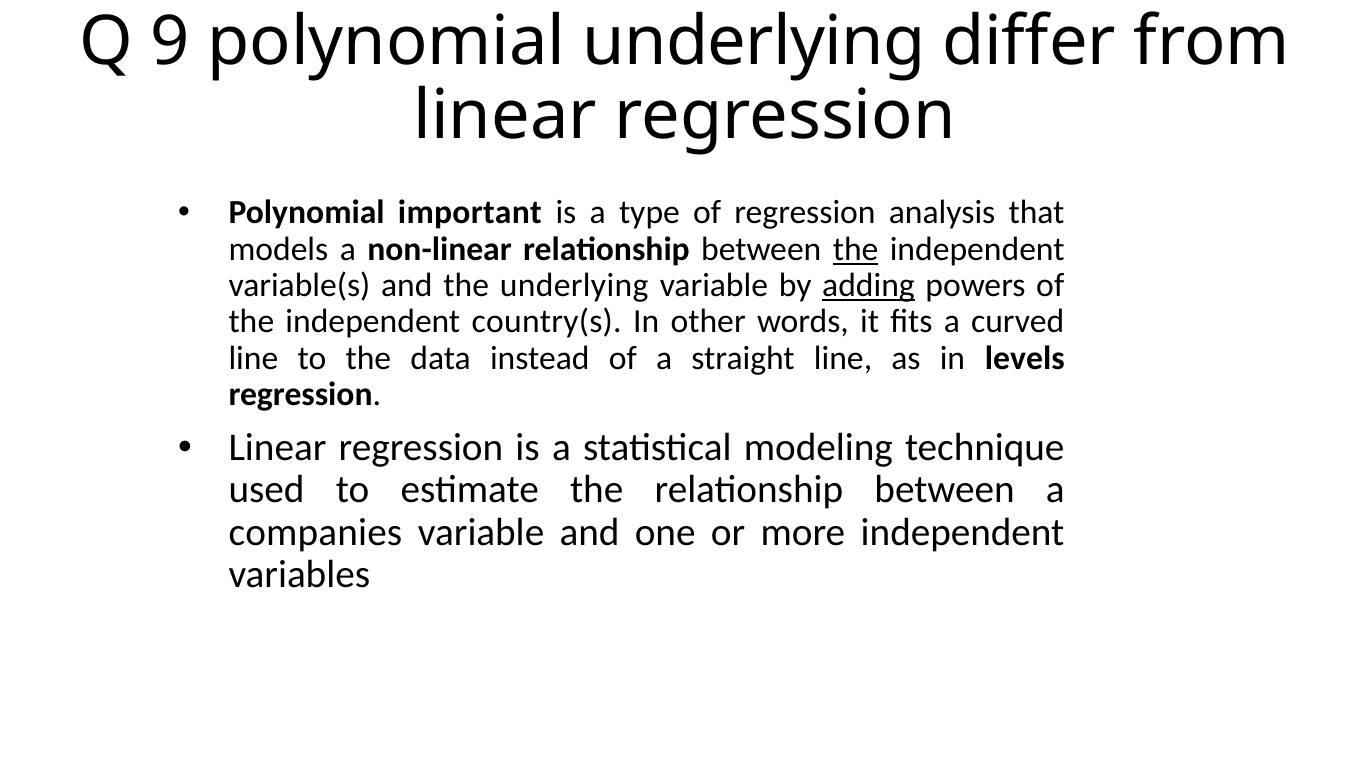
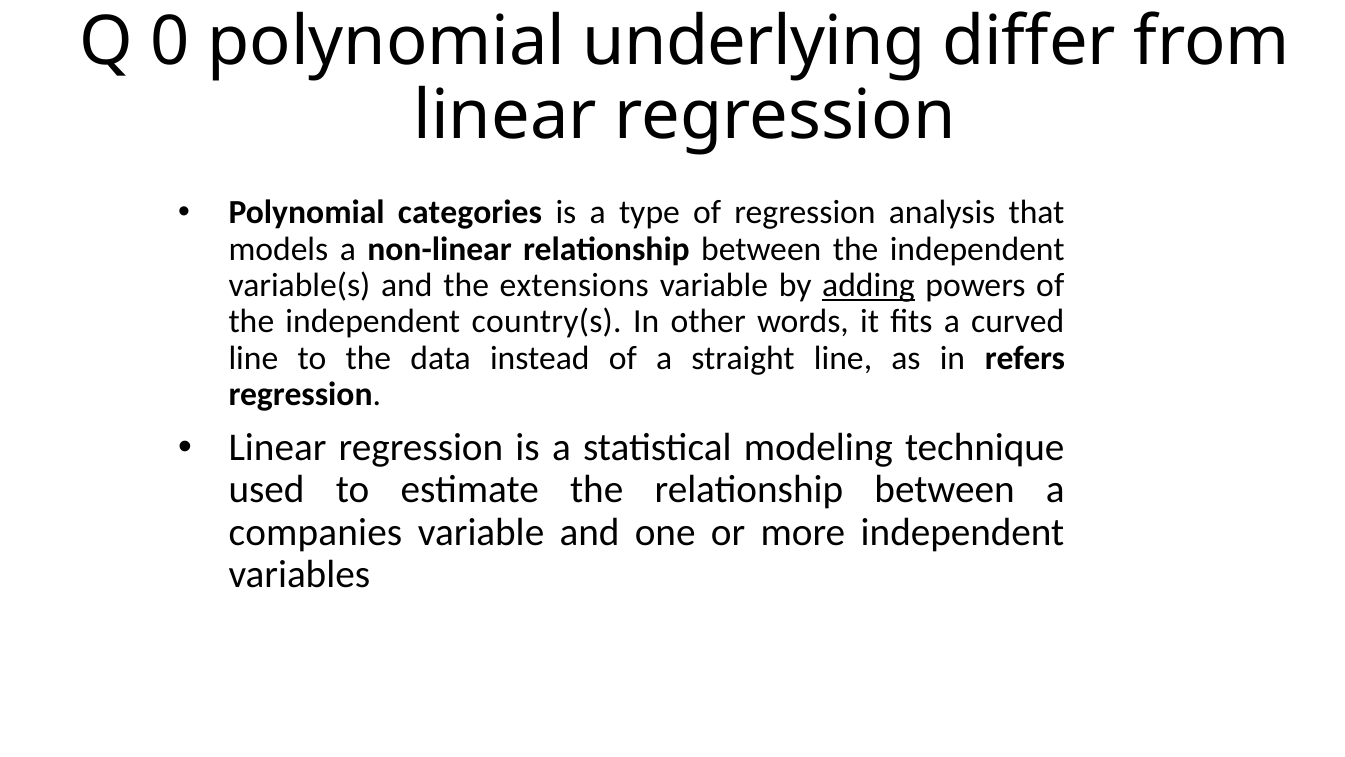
9: 9 -> 0 (170, 42)
important: important -> categories (470, 213)
the underline: present -> none (856, 249)
the underlying: underlying -> extensions (574, 285)
levels: levels -> refers (1025, 358)
